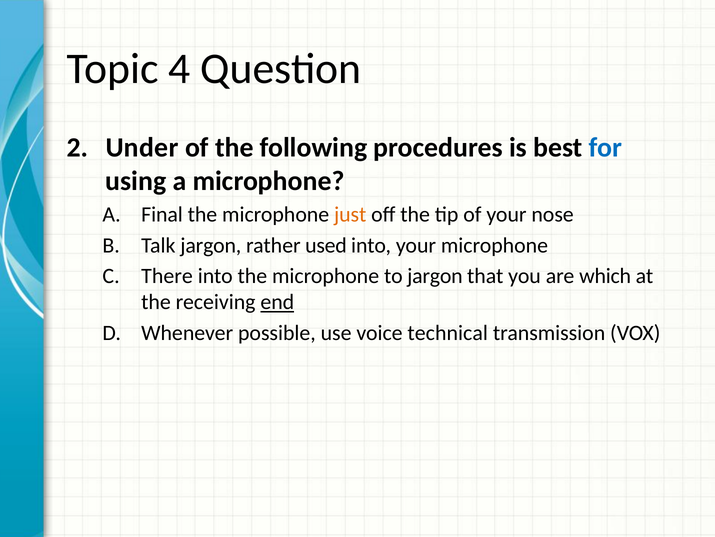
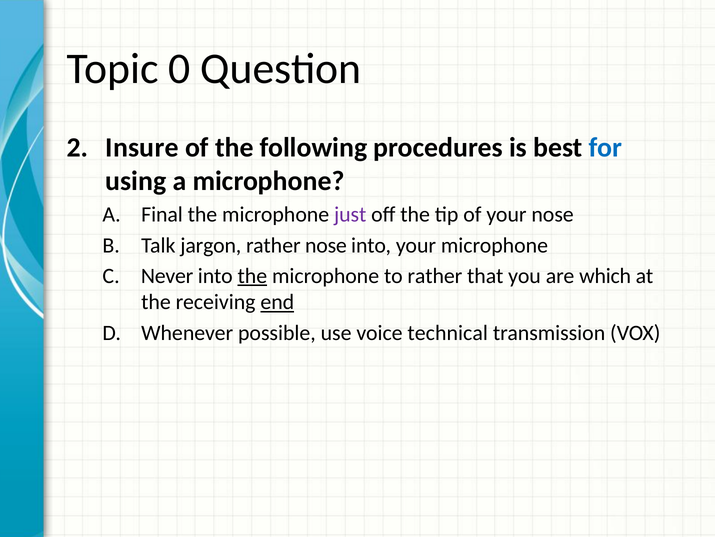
4: 4 -> 0 (179, 69)
Under: Under -> Insure (142, 147)
just colour: orange -> purple (350, 214)
rather used: used -> nose (326, 245)
There: There -> Never (167, 276)
the underline: none -> present (252, 276)
to jargon: jargon -> rather (435, 276)
